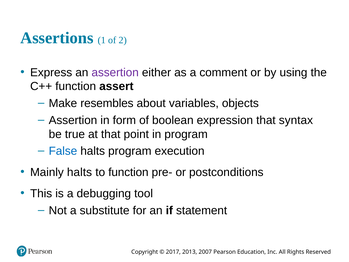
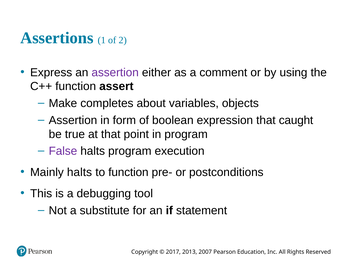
resembles: resembles -> completes (107, 103)
syntax: syntax -> caught (296, 120)
False colour: blue -> purple (63, 151)
